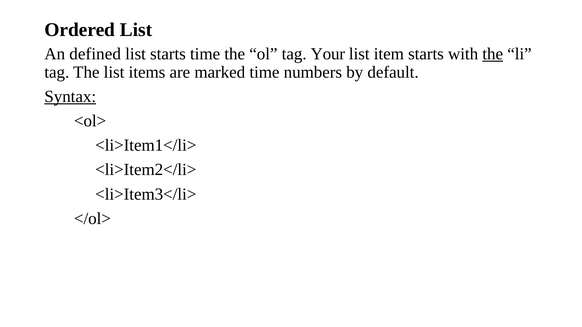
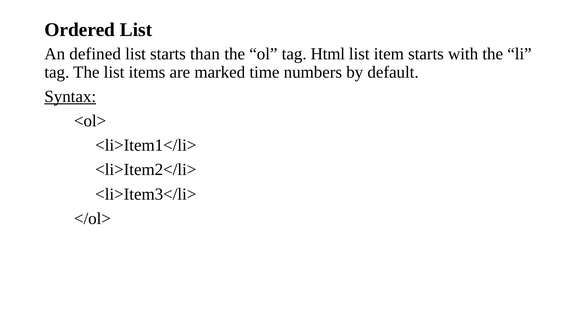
starts time: time -> than (205, 54)
Your: Your -> Html (328, 54)
the underline: present -> none (493, 54)
